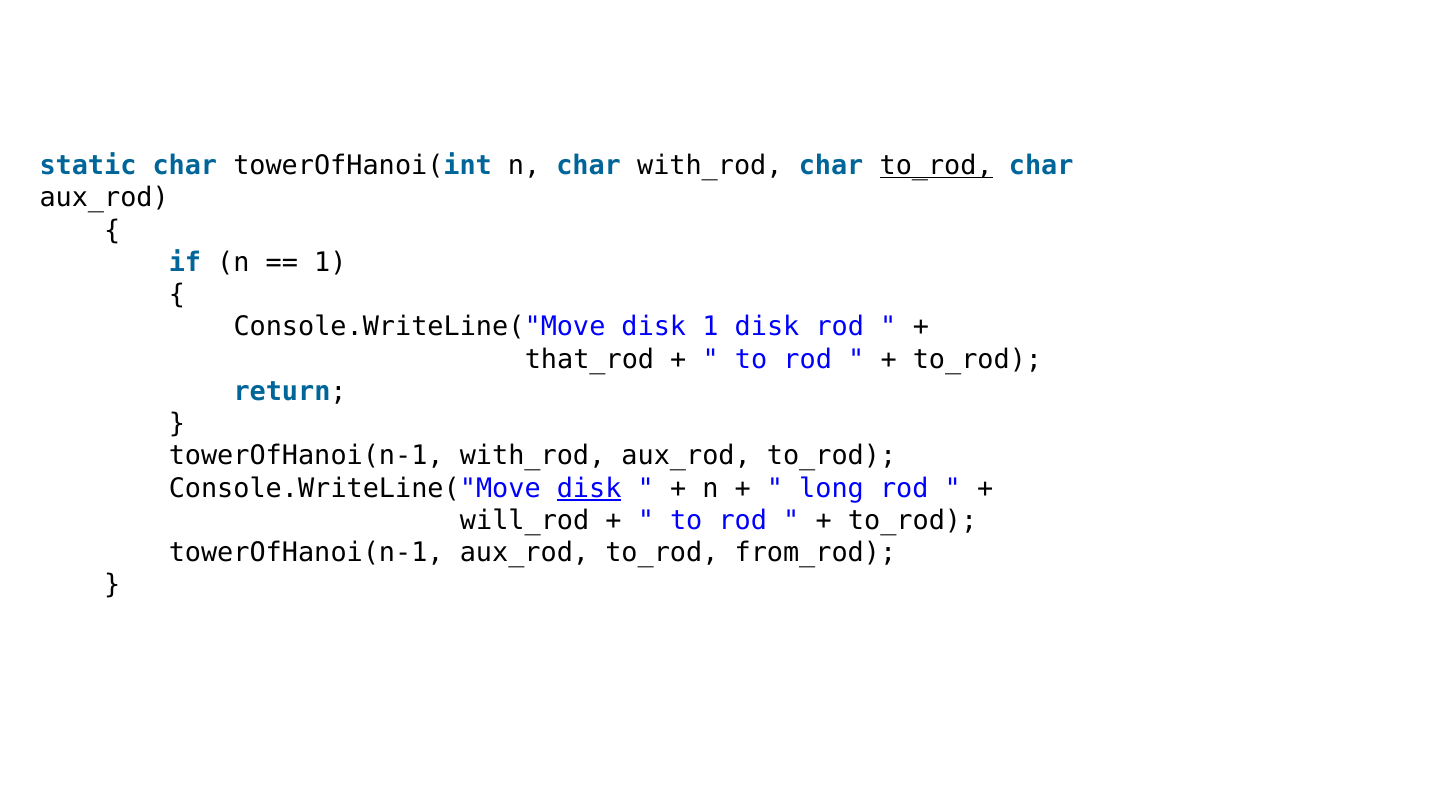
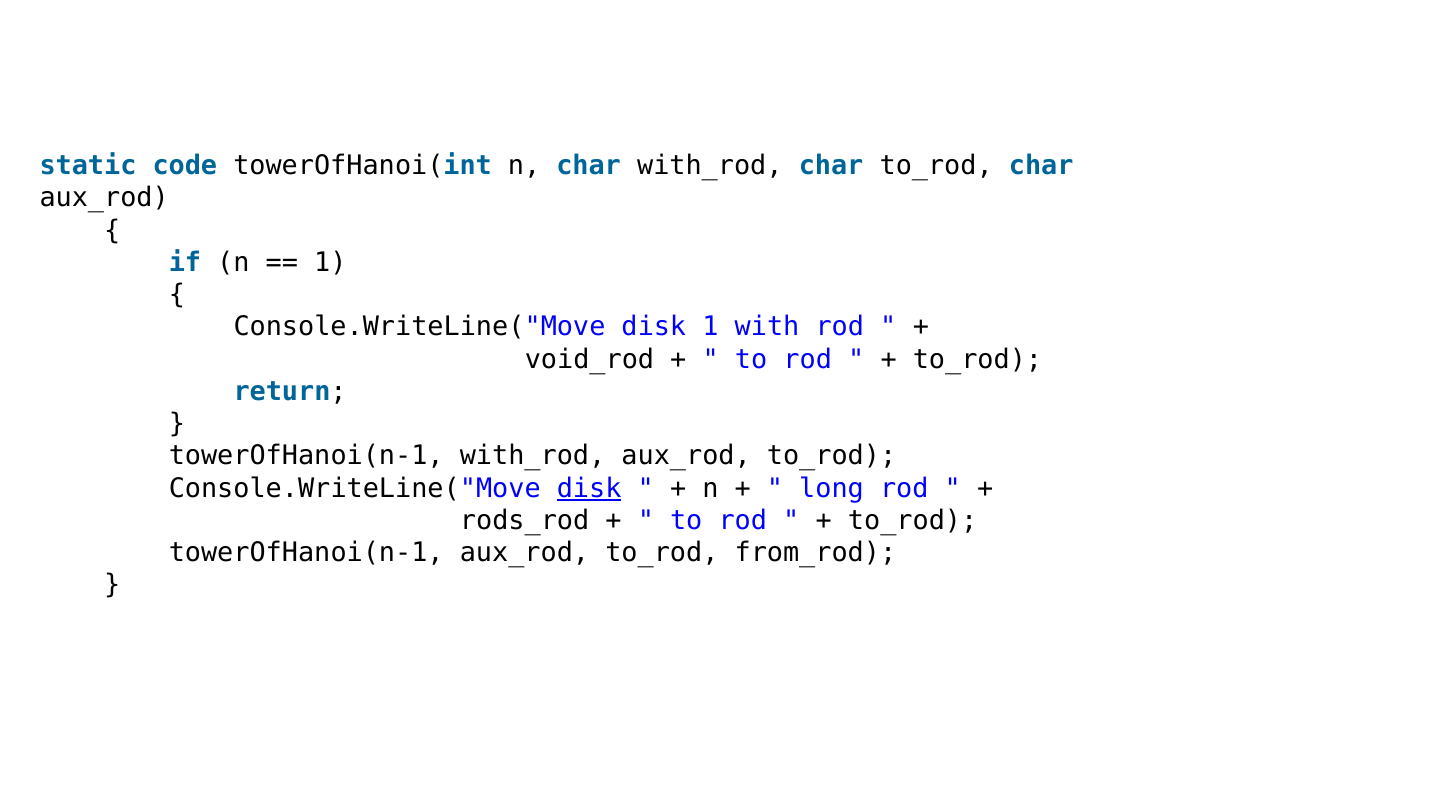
static char: char -> code (185, 166)
to_rod underline: present -> none (936, 166)
1 disk: disk -> with (767, 327)
that_rod: that_rod -> void_rod (589, 359)
will_rod: will_rod -> rods_rod (525, 521)
